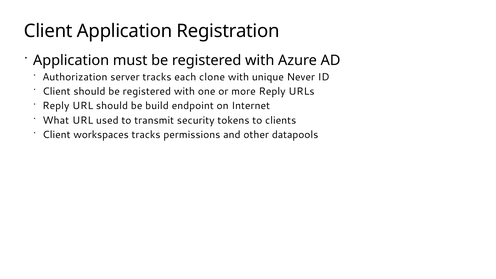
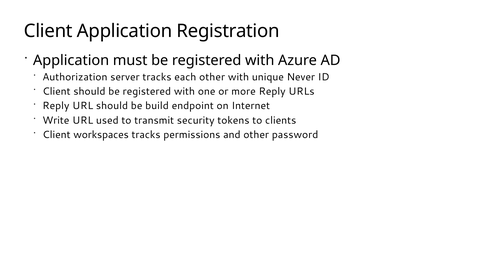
each clone: clone -> other (212, 77)
What: What -> Write (56, 120)
datapools: datapools -> password (295, 135)
